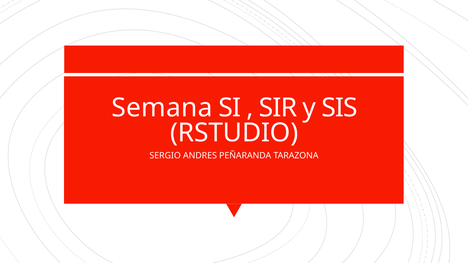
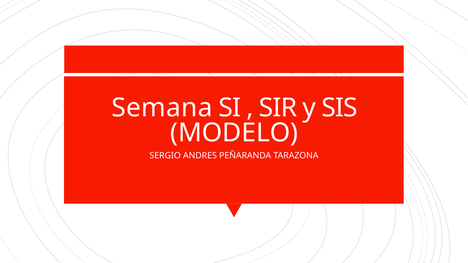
RSTUDIO: RSTUDIO -> MODELO (234, 133)
